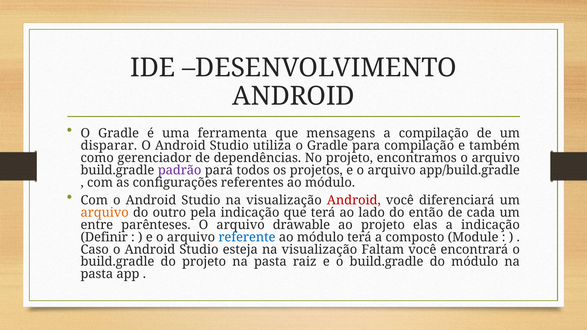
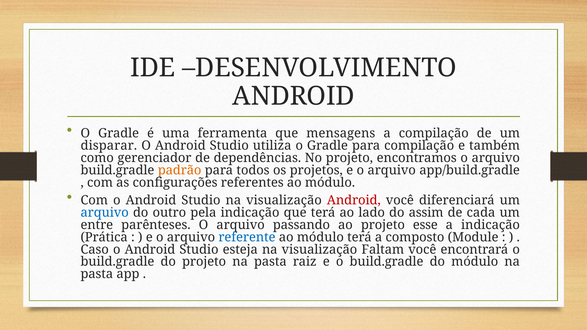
padrão colour: purple -> orange (180, 170)
arquivo colour: orange -> blue (105, 213)
então: então -> assim (426, 213)
drawable: drawable -> passando (301, 225)
elas: elas -> esse (425, 225)
Definir: Definir -> Prática (104, 237)
